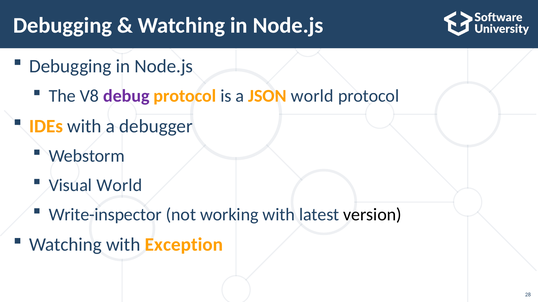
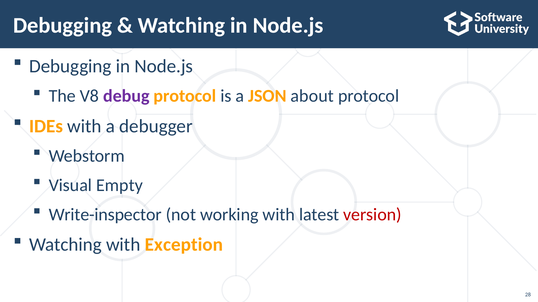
JSON world: world -> about (312, 96)
Visual World: World -> Empty (119, 186)
version colour: black -> red (372, 215)
